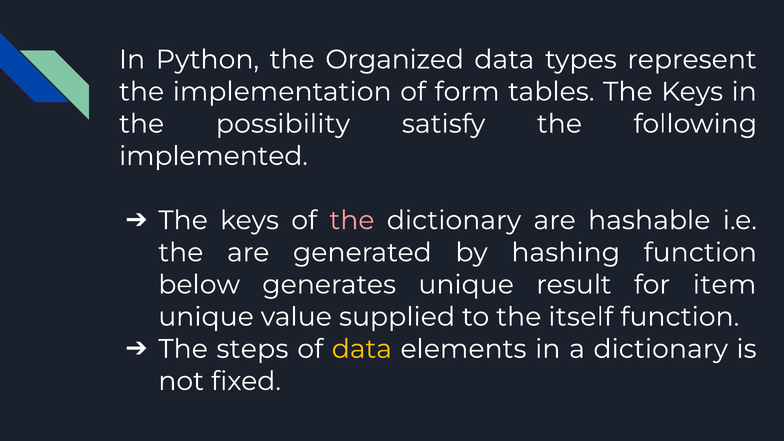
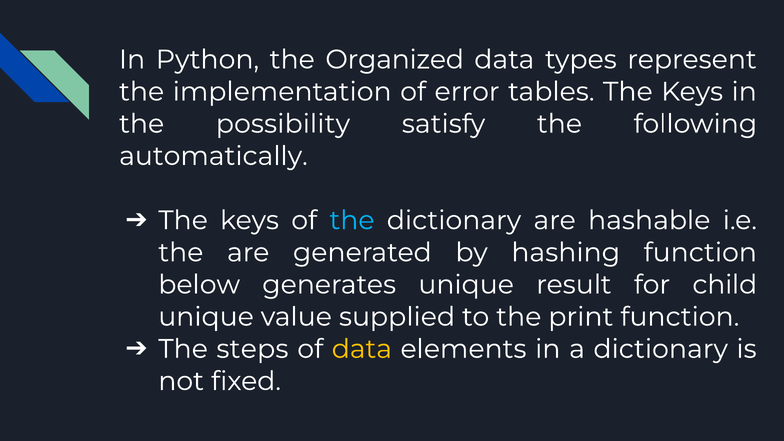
form: form -> error (467, 92)
implemented: implemented -> automatically (213, 156)
the colour: pink -> light blue (352, 220)
item: item -> child (725, 285)
itself: itself -> print (581, 317)
